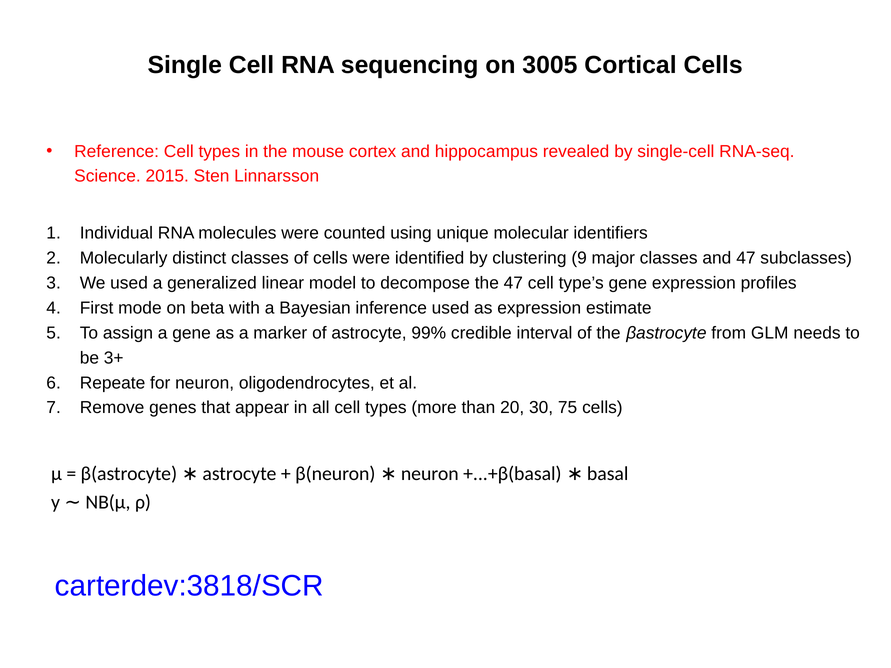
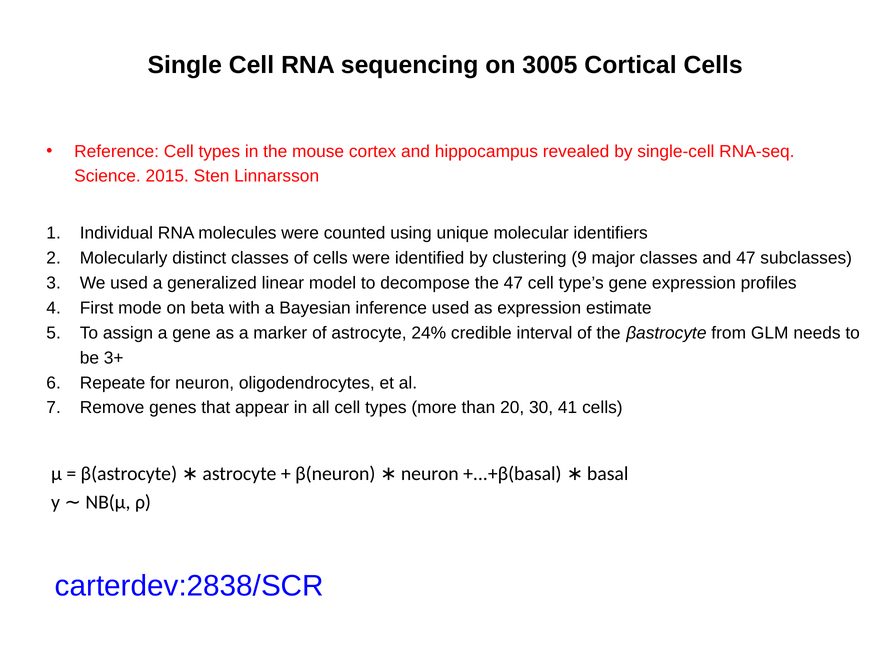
99%: 99% -> 24% (429, 333)
75: 75 -> 41 (568, 408)
carterdev:3818/SCR: carterdev:3818/SCR -> carterdev:2838/SCR (189, 586)
